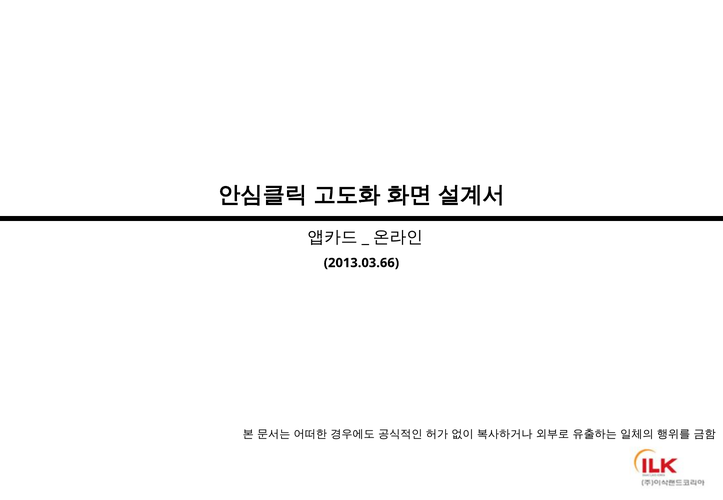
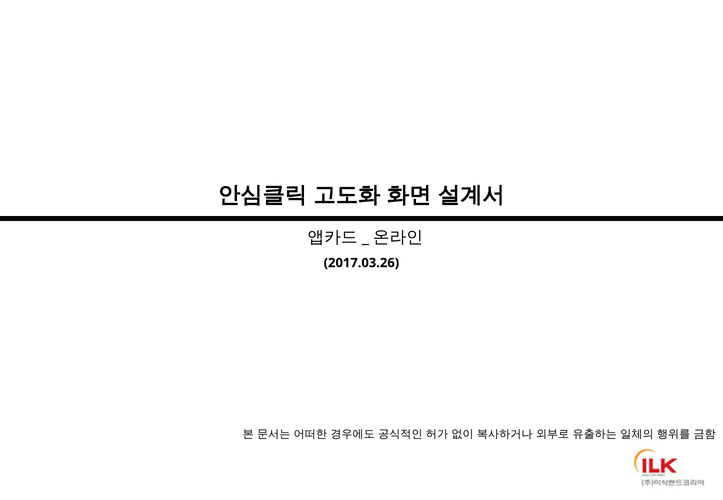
2013.03.66: 2013.03.66 -> 2017.03.26 (361, 263)
